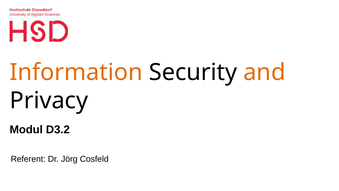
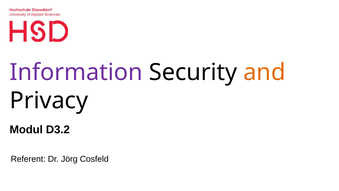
Information colour: orange -> purple (76, 72)
